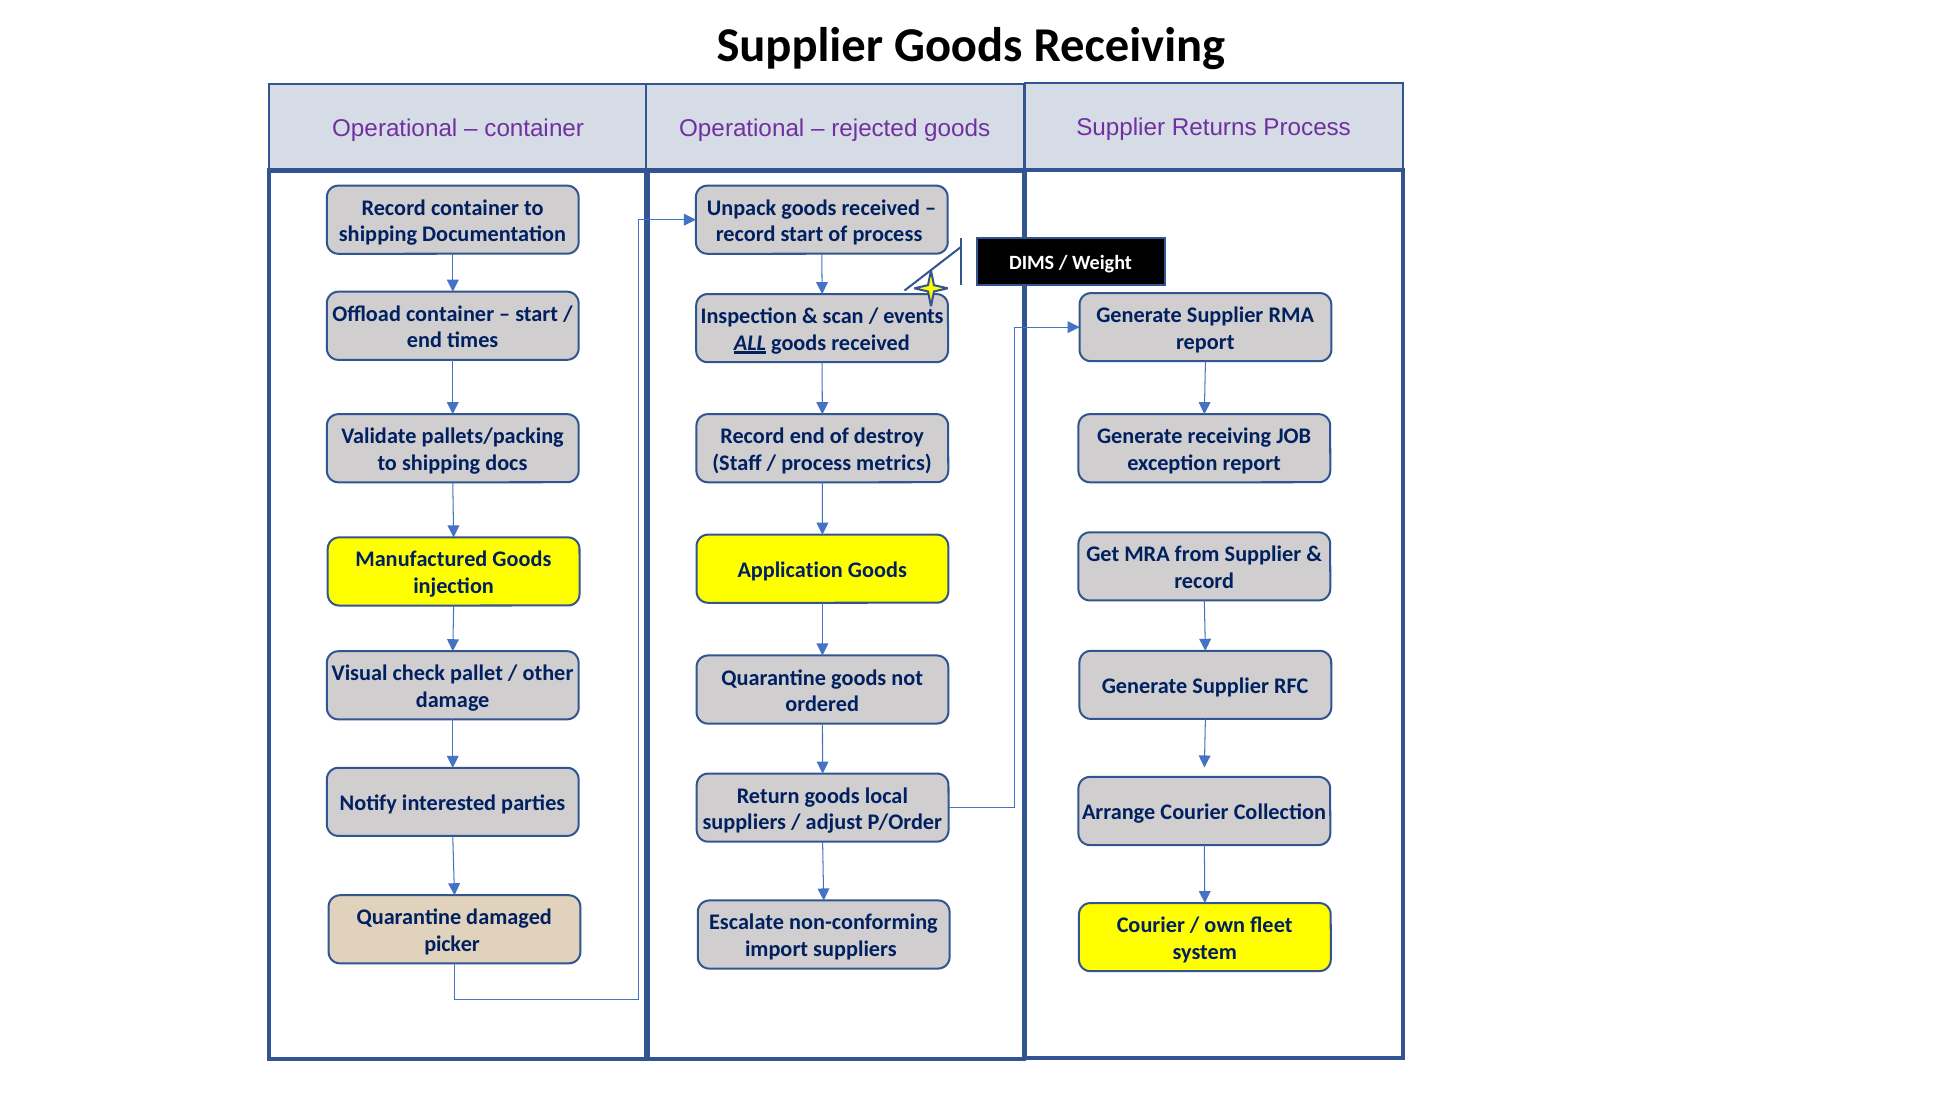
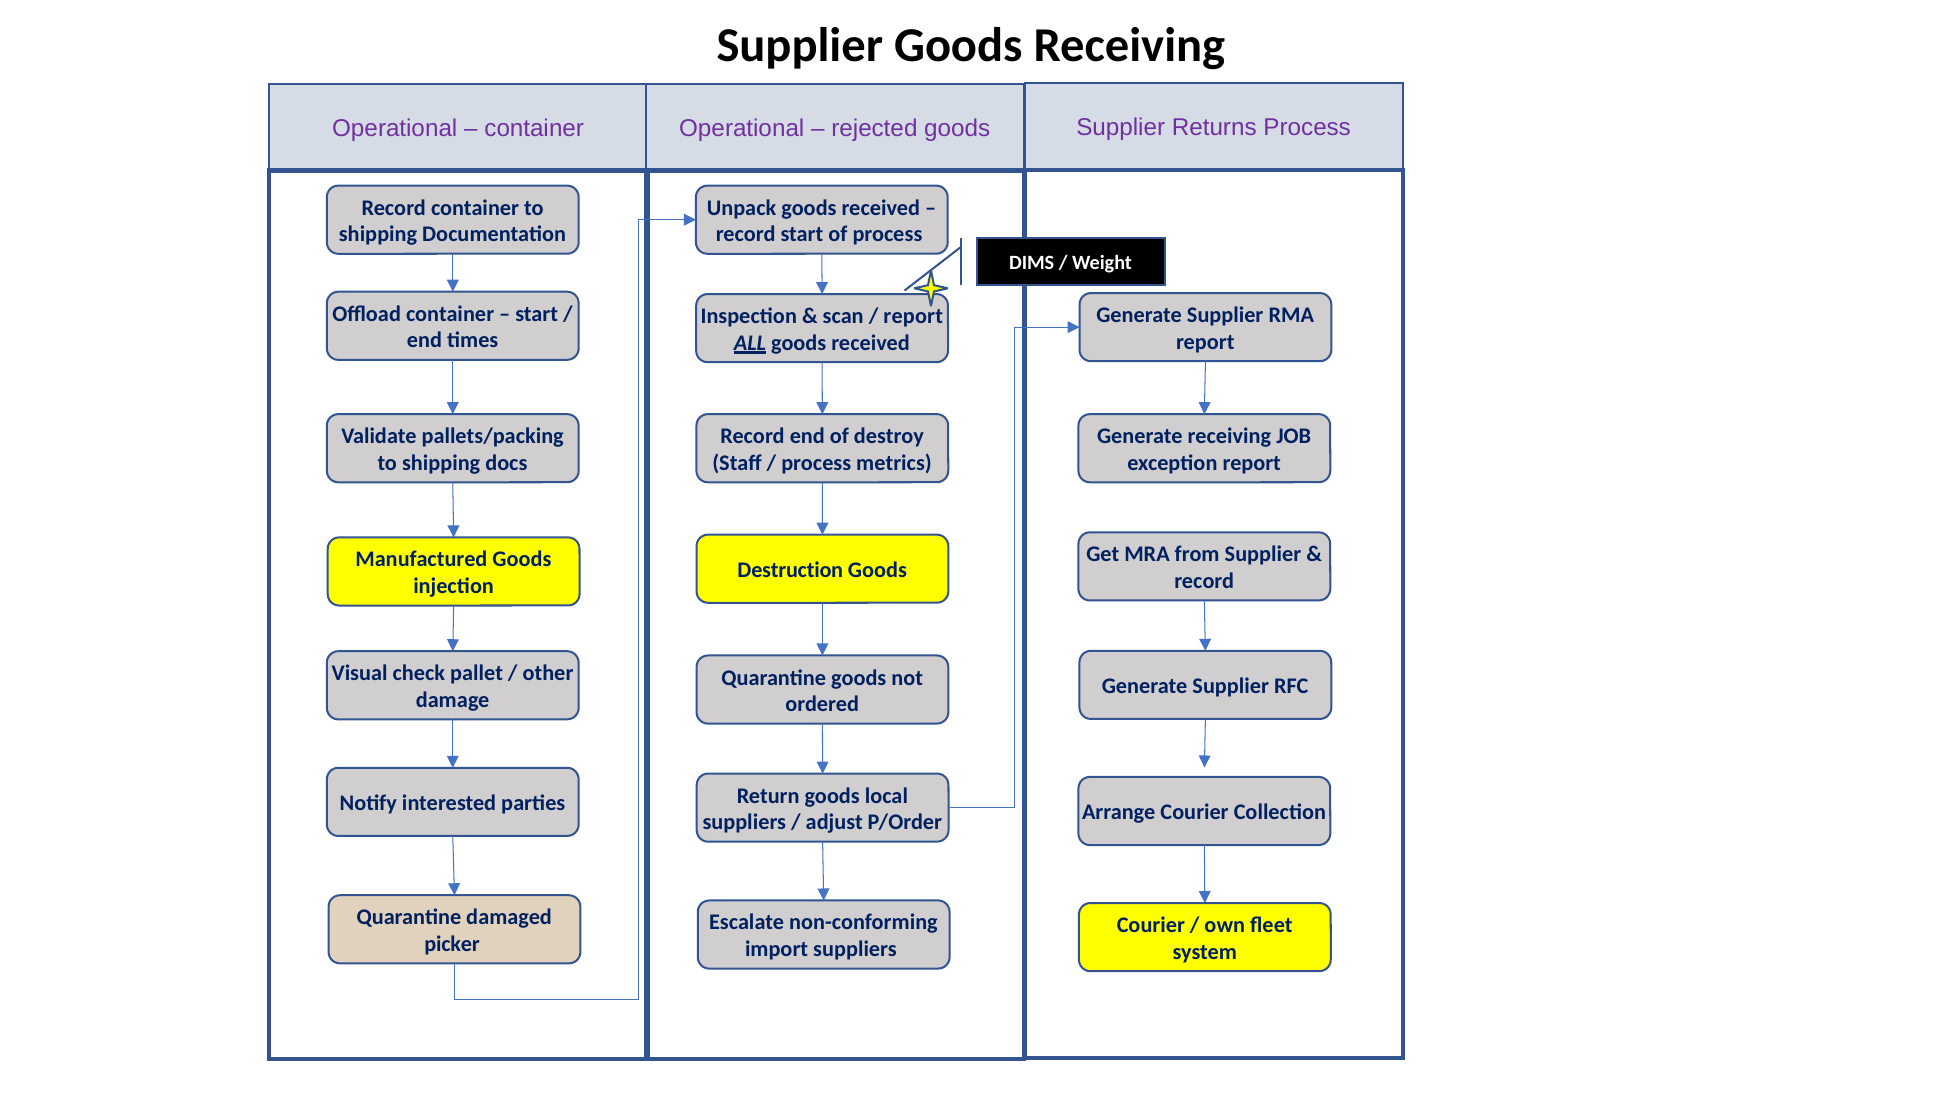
events: events -> report (913, 316)
Application: Application -> Destruction (790, 570)
